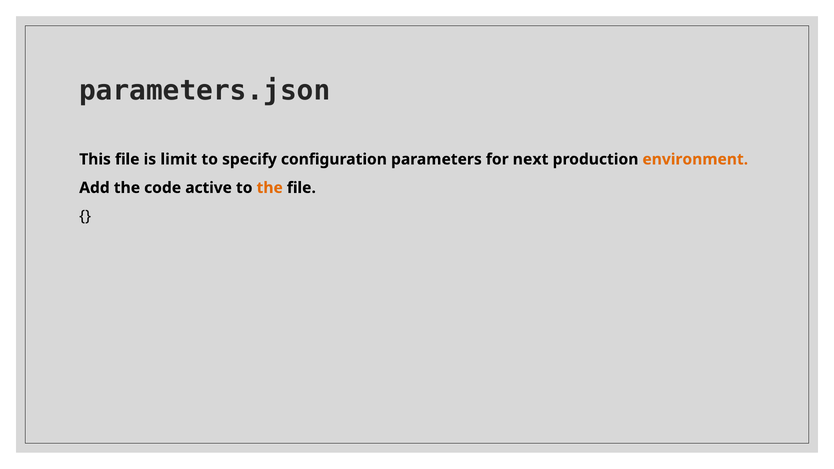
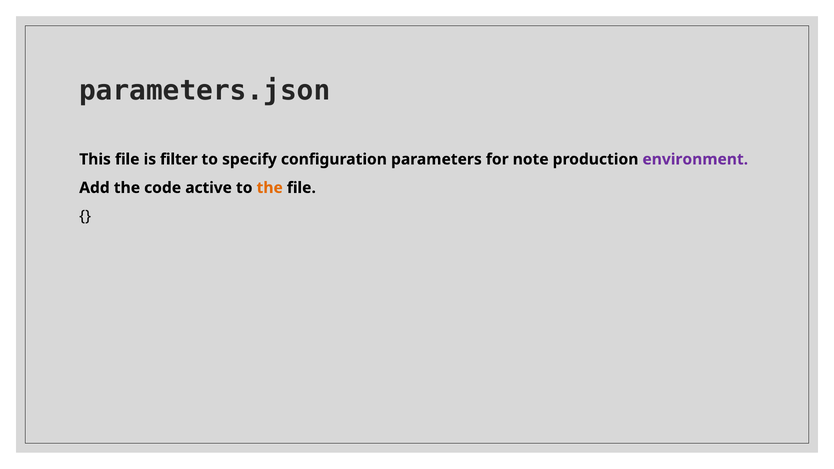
limit: limit -> filter (179, 159)
next: next -> note (531, 159)
environment colour: orange -> purple (695, 159)
